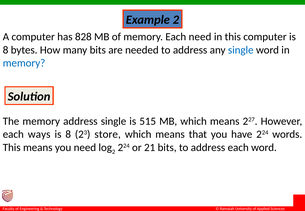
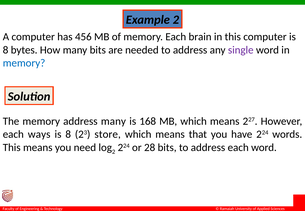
828: 828 -> 456 (83, 37)
Each need: need -> brain (200, 37)
single colour: blue -> purple (241, 50)
address single: single -> many (113, 121)
515: 515 -> 168 (148, 121)
21: 21 -> 28 (150, 148)
